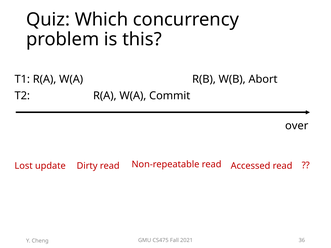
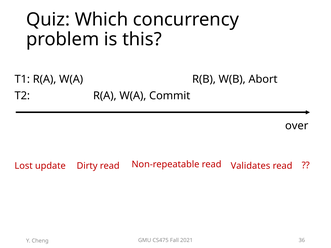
Accessed: Accessed -> Validates (250, 166)
